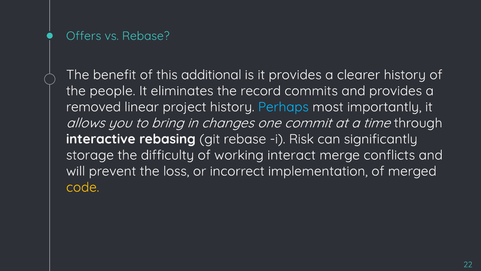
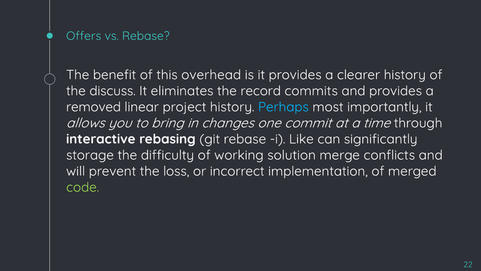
additional: additional -> overhead (211, 75)
people: people -> discuss (113, 91)
Risk: Risk -> Like (301, 139)
interact: interact -> solution (292, 155)
code colour: yellow -> light green (83, 187)
